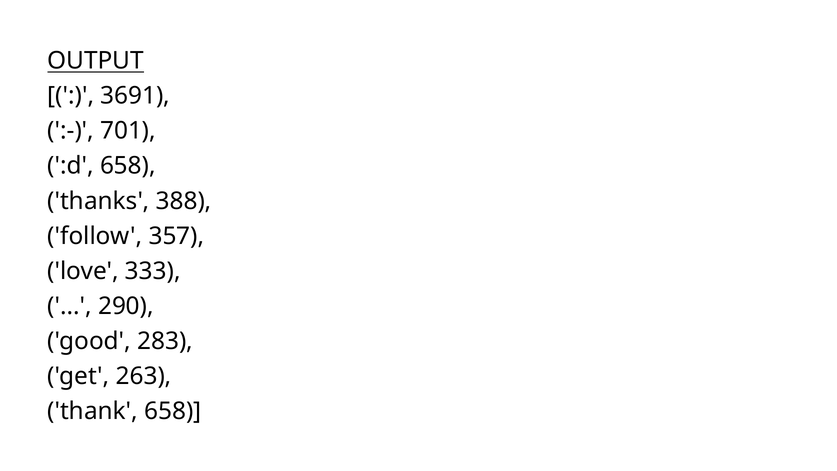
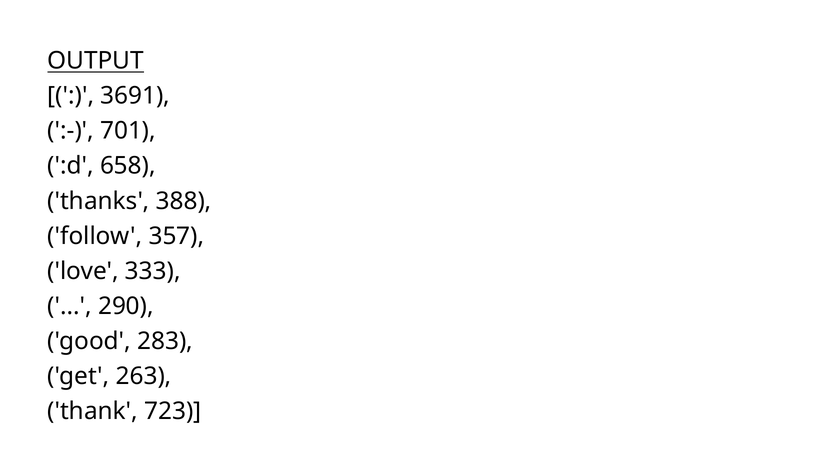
thank 658: 658 -> 723 (173, 411)
